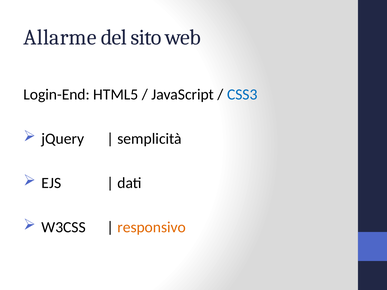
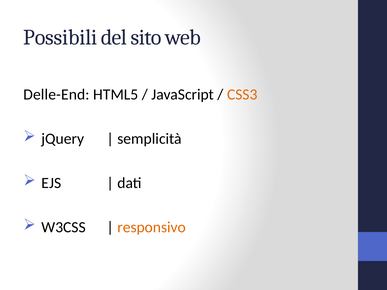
Allarme: Allarme -> Possibili (60, 37)
Login-End: Login-End -> Delle-End (57, 95)
CSS3 colour: blue -> orange (242, 95)
